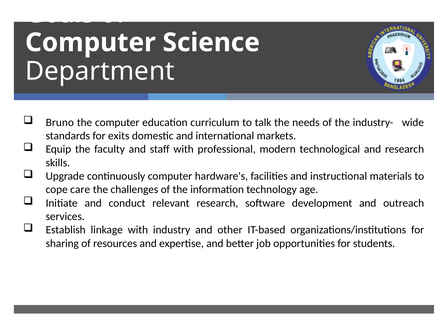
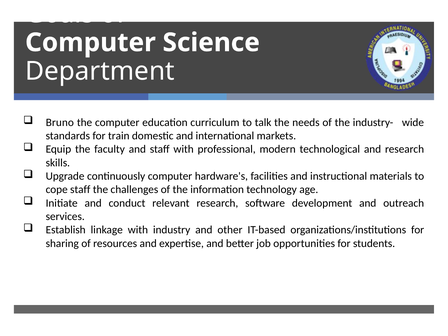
exits: exits -> train (119, 136)
cope care: care -> staff (80, 190)
